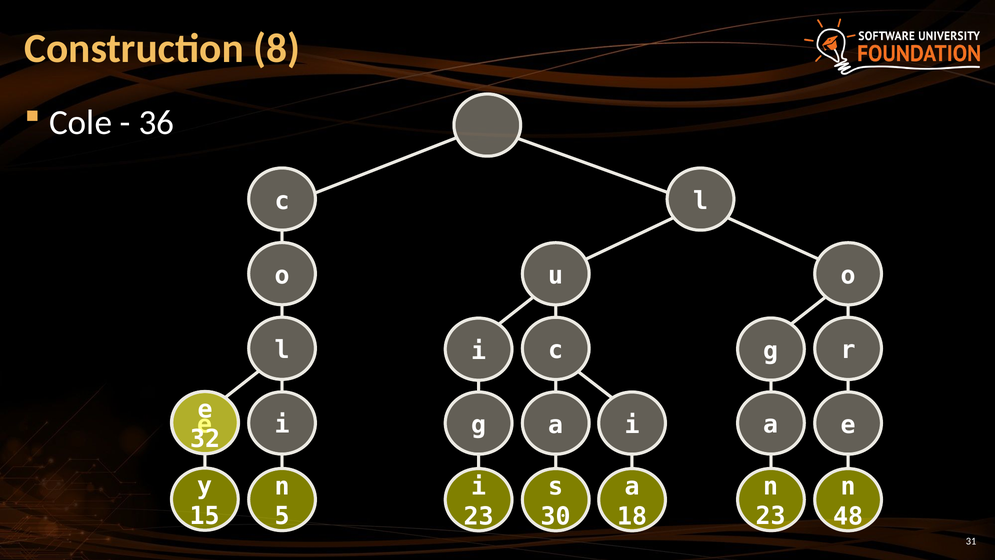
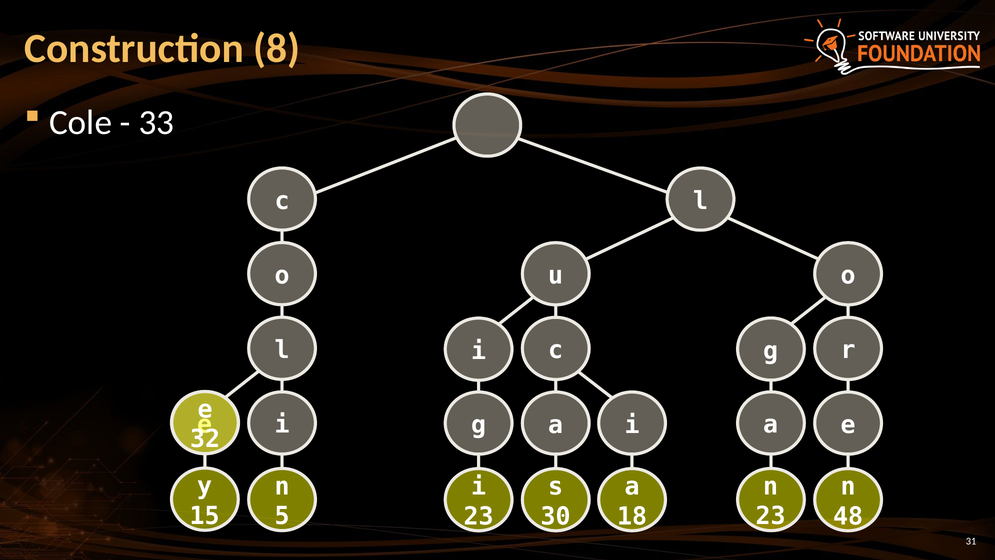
36: 36 -> 33 (156, 123)
